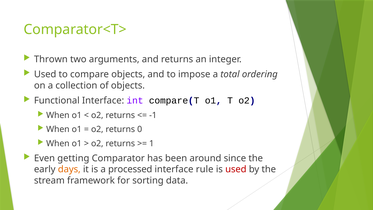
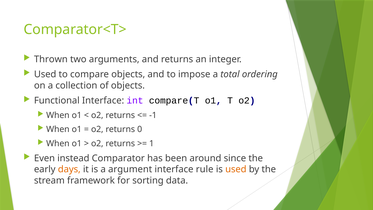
getting: getting -> instead (73, 158)
processed: processed -> argument (130, 169)
used colour: red -> orange (236, 169)
